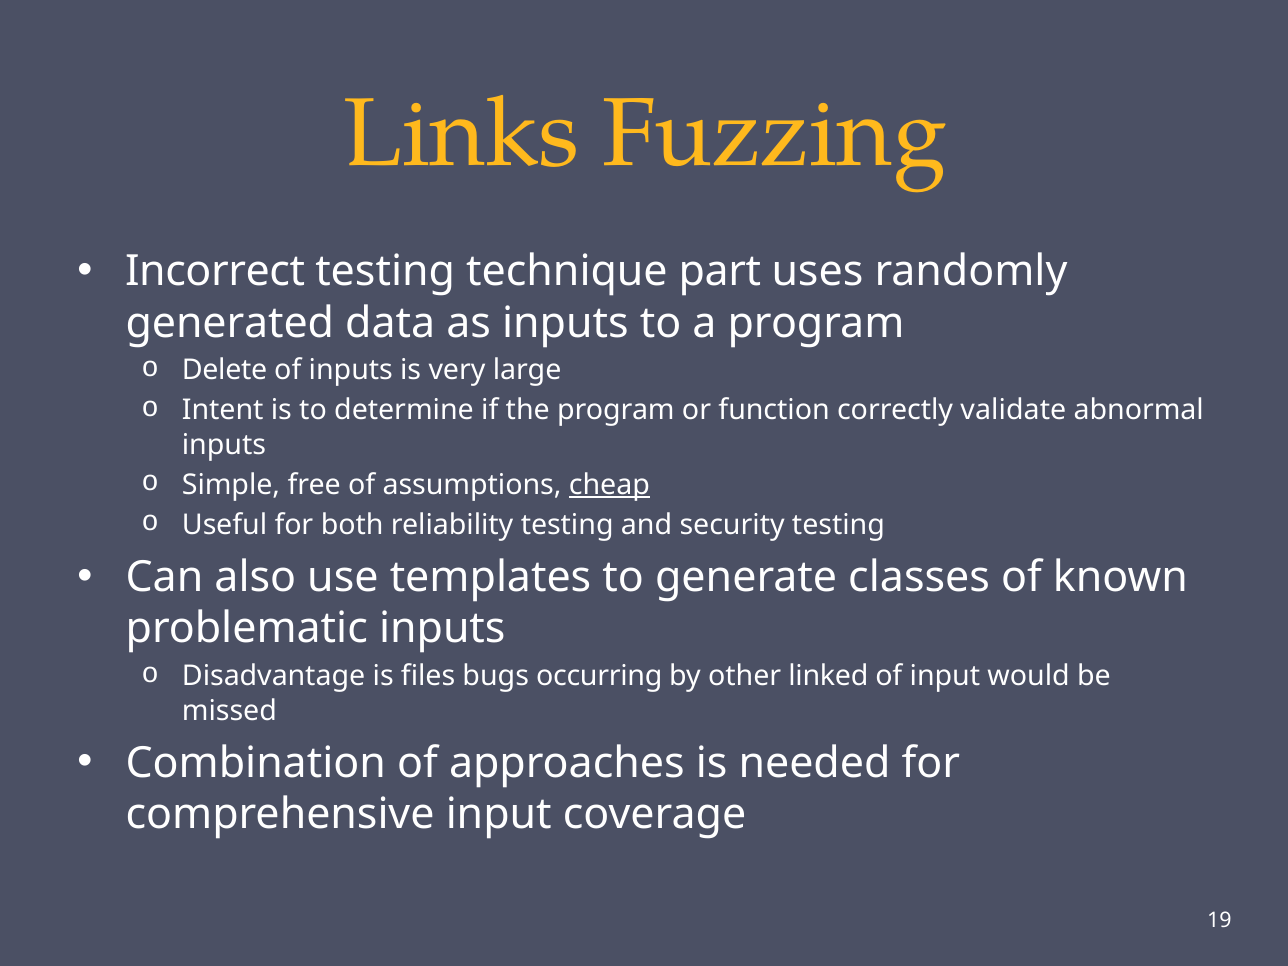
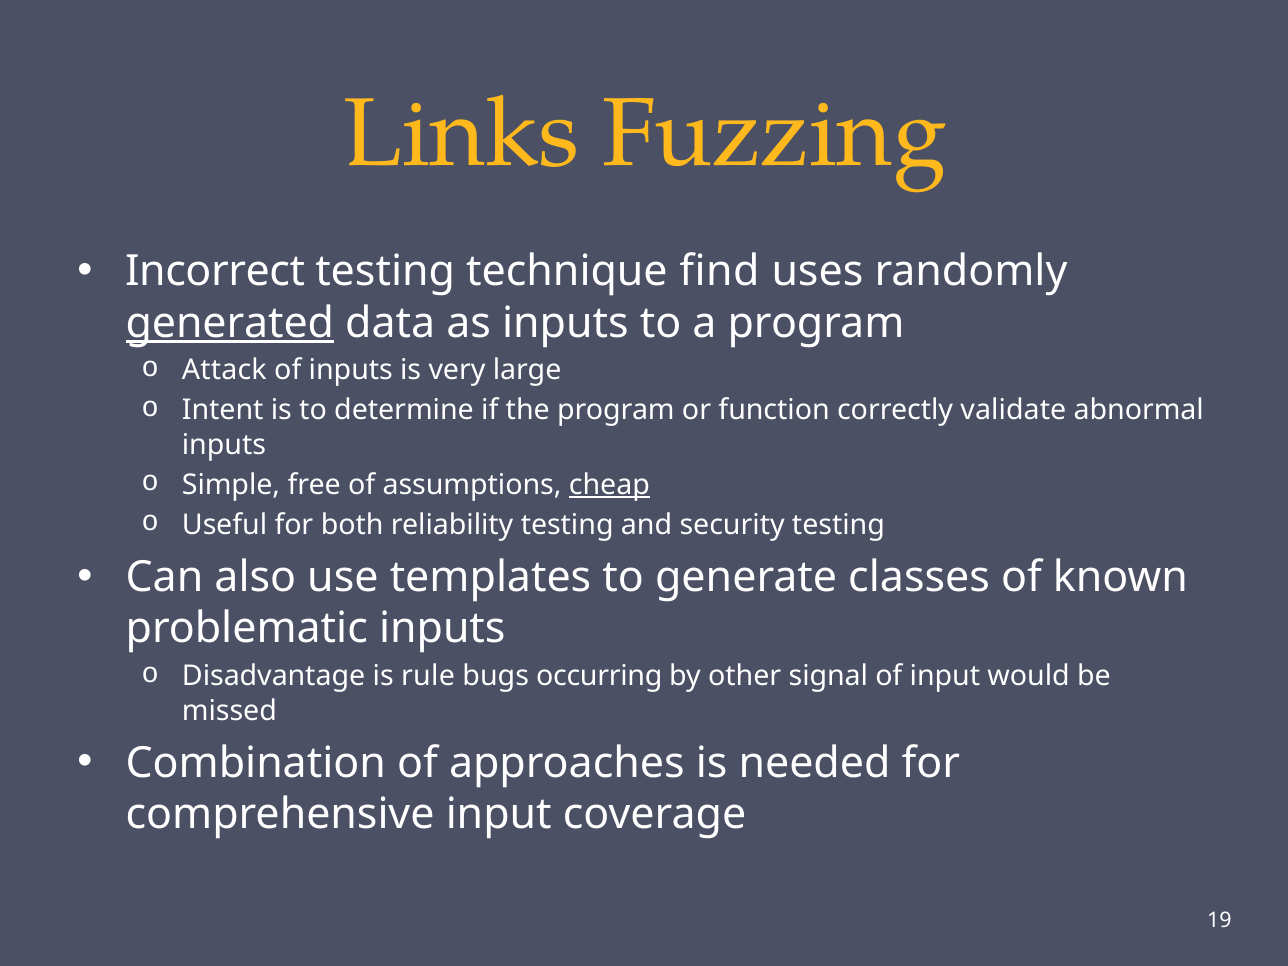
part: part -> find (719, 271)
generated underline: none -> present (230, 323)
Delete: Delete -> Attack (224, 370)
files: files -> rule (428, 676)
linked: linked -> signal (828, 676)
